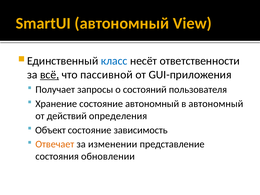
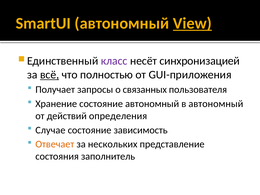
View underline: none -> present (192, 23)
класс colour: blue -> purple (114, 61)
ответственности: ответственности -> синхронизацией (200, 61)
пассивной: пассивной -> полностью (107, 75)
состояний: состояний -> связанных (145, 90)
Объект: Объект -> Случае (50, 130)
изменении: изменении -> нескольких (113, 144)
обновлении: обновлении -> заполнитель (108, 156)
